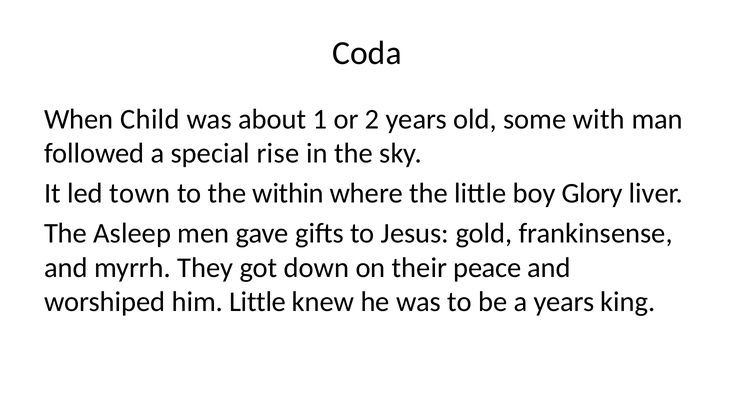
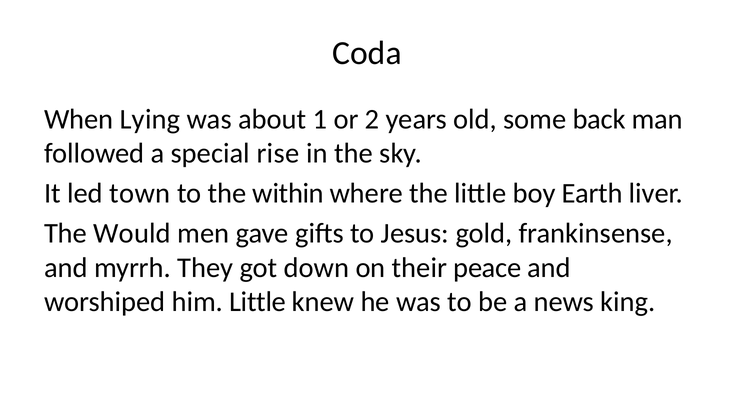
Child: Child -> Lying (150, 119)
with: with -> back (599, 119)
Glory: Glory -> Earth (592, 193)
Asleep: Asleep -> Would (132, 233)
a years: years -> news (564, 302)
